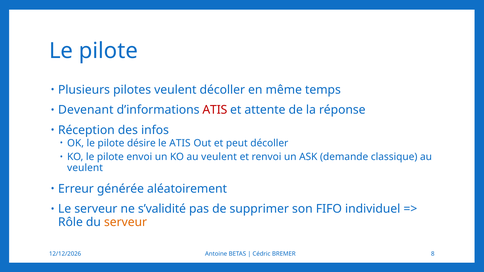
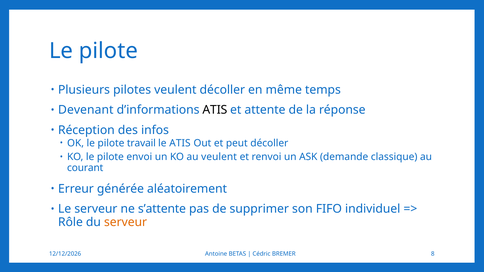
ATIS colour: red -> black (215, 110)
désire: désire -> travail (141, 143)
veulent: veulent -> courant (85, 168)
s’validité: s’validité -> s’attente (162, 209)
